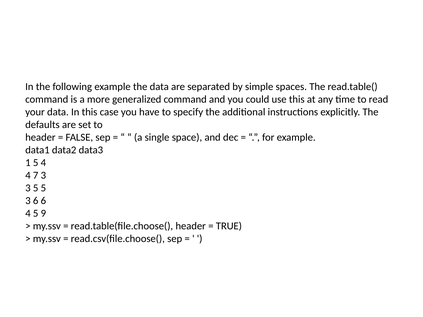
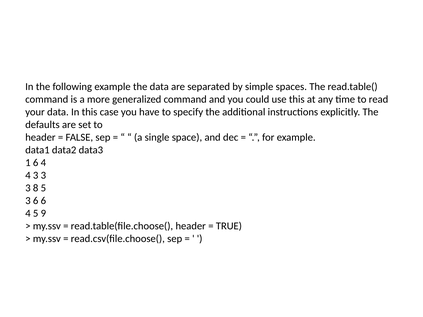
1 5: 5 -> 6 (36, 163)
4 7: 7 -> 3 (36, 176)
3 5: 5 -> 8 (36, 188)
